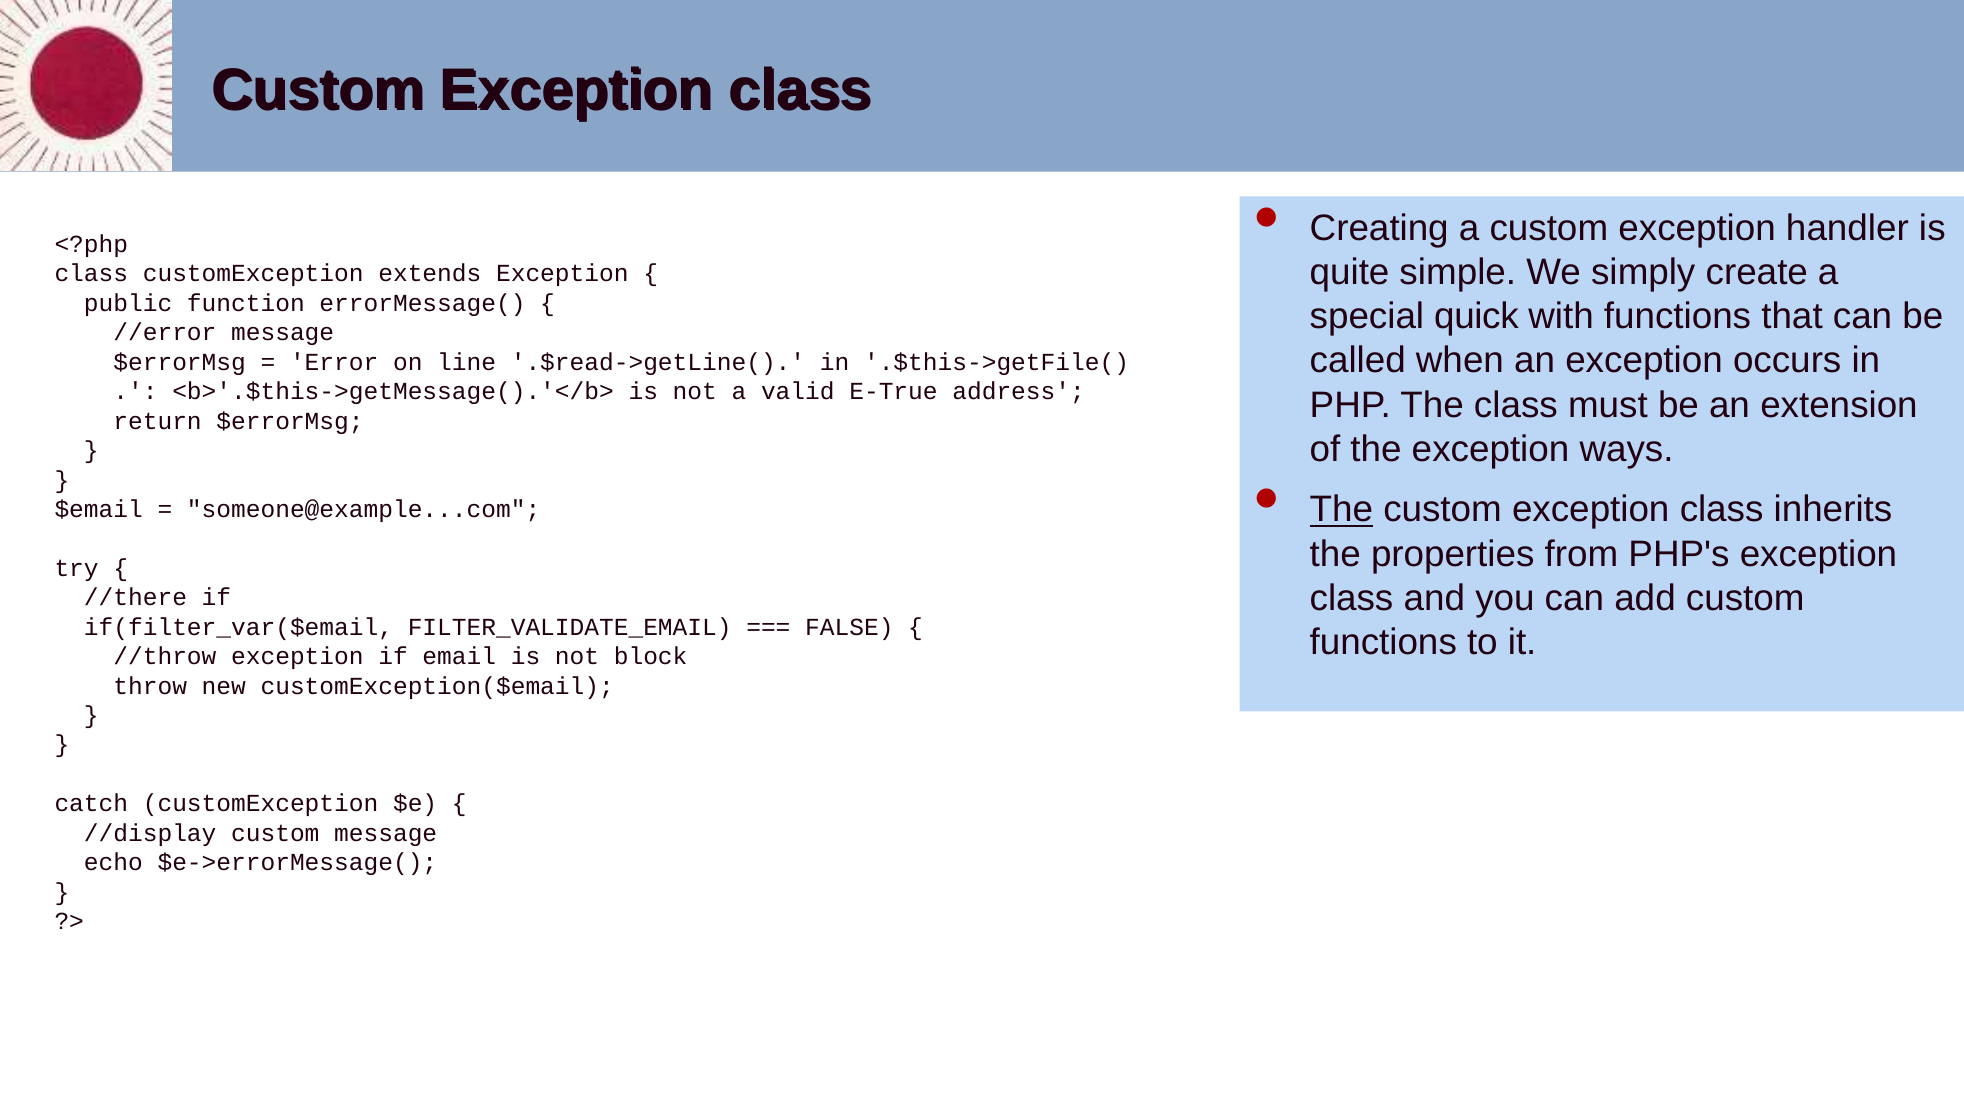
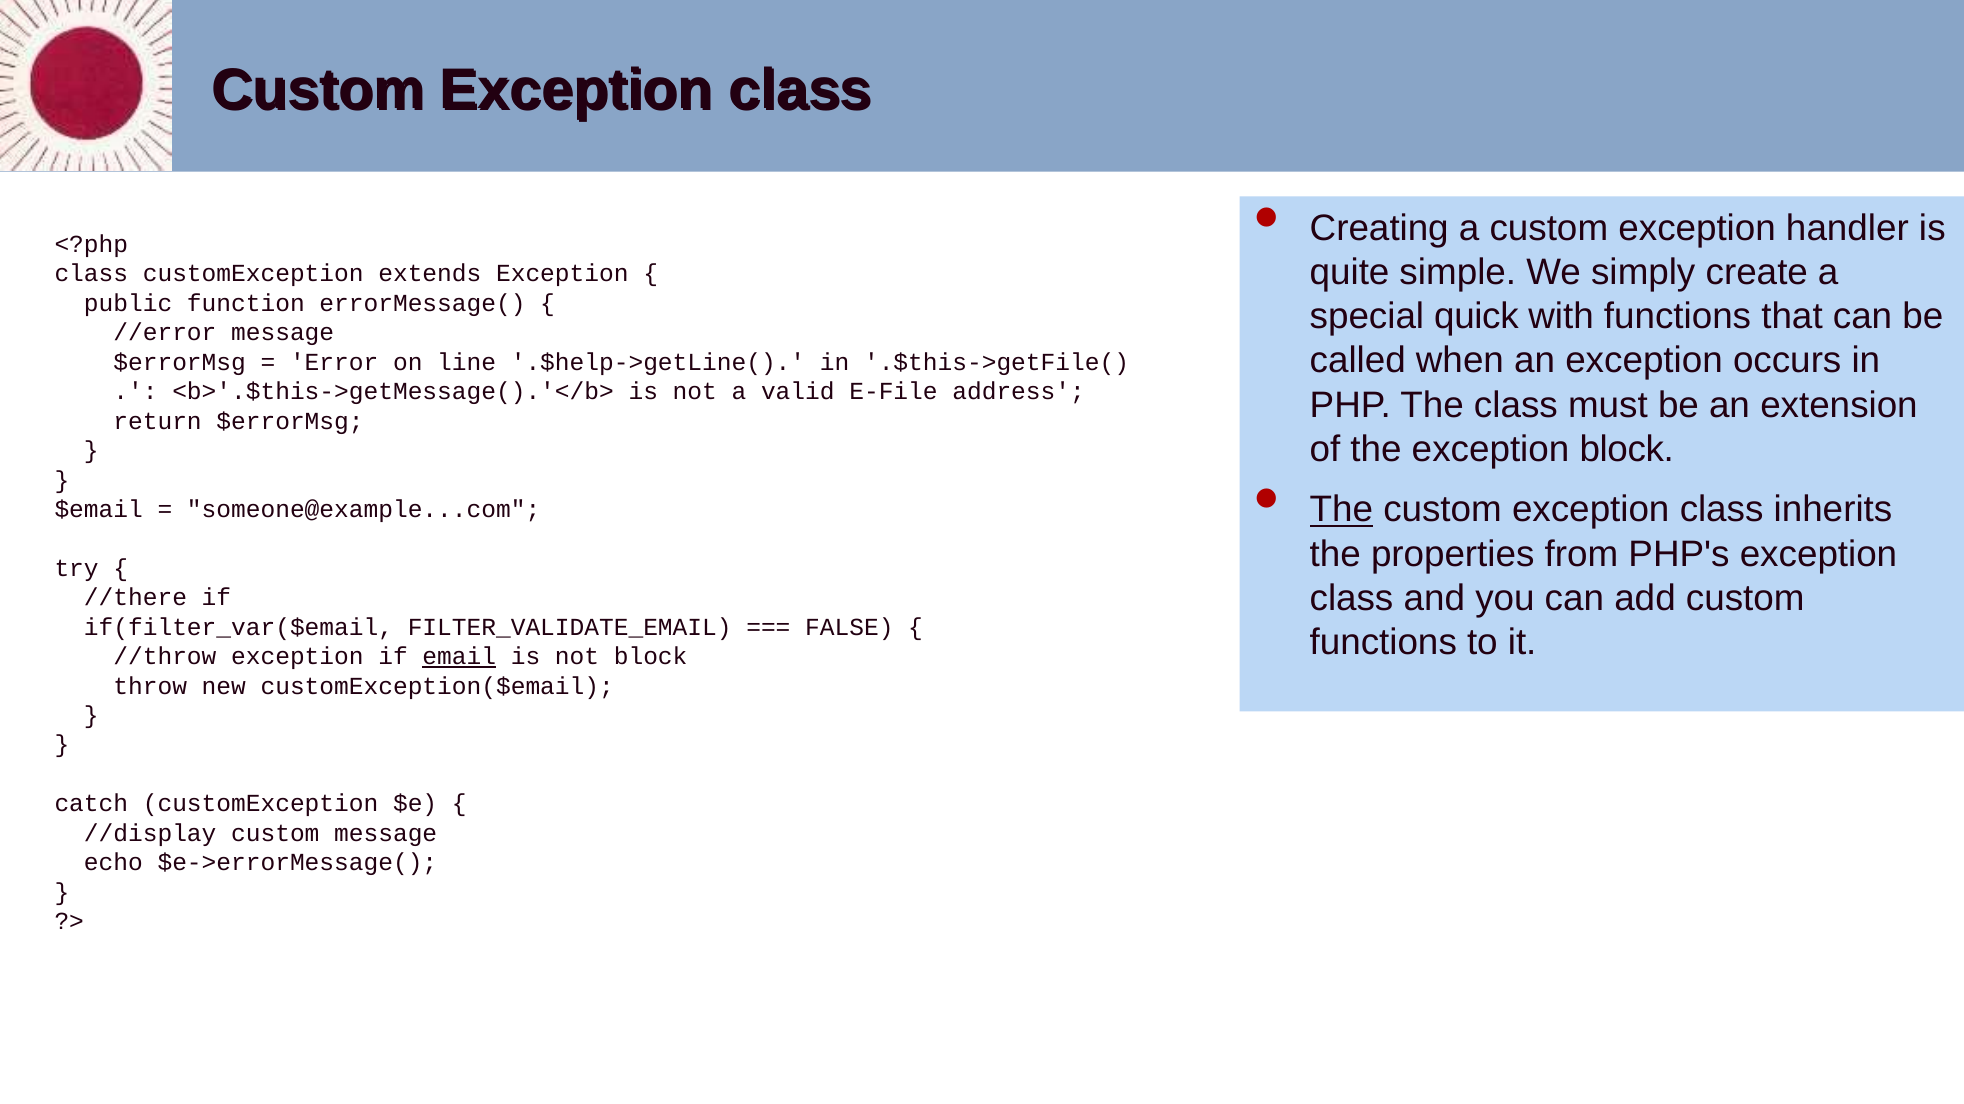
.$read->getLine(: .$read->getLine( -> .$help->getLine( (658, 362)
E-True: E-True -> E-File (893, 392)
exception ways: ways -> block (1627, 449)
email underline: none -> present (459, 657)
